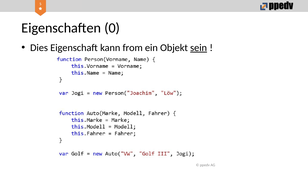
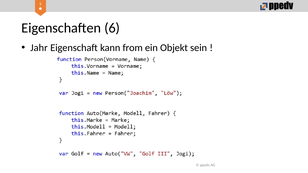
0: 0 -> 6 (112, 28)
Dies: Dies -> Jahr (39, 48)
sein underline: present -> none (199, 48)
